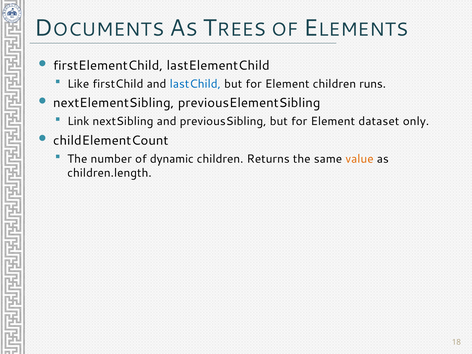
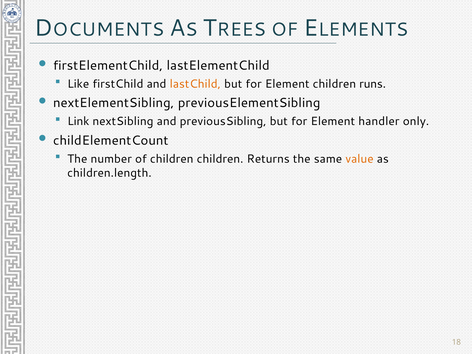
lastChild colour: blue -> orange (195, 84)
dataset: dataset -> handler (379, 121)
of dynamic: dynamic -> children (172, 159)
